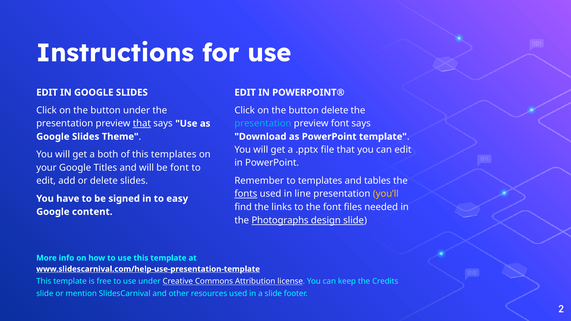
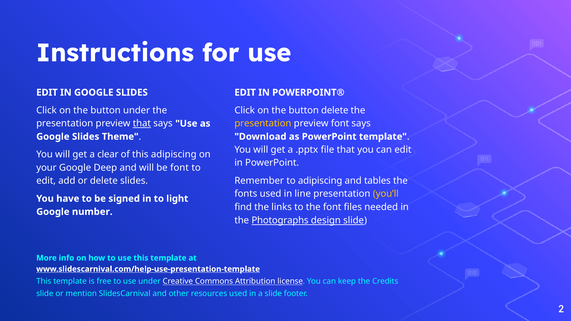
presentation colour: light blue -> yellow (263, 124)
both: both -> clear (108, 155)
this templates: templates -> adipiscing (174, 155)
Titles: Titles -> Deep (105, 168)
to templates: templates -> adipiscing (320, 181)
fonts underline: present -> none (246, 194)
easy: easy -> light (177, 199)
content: content -> number (92, 212)
